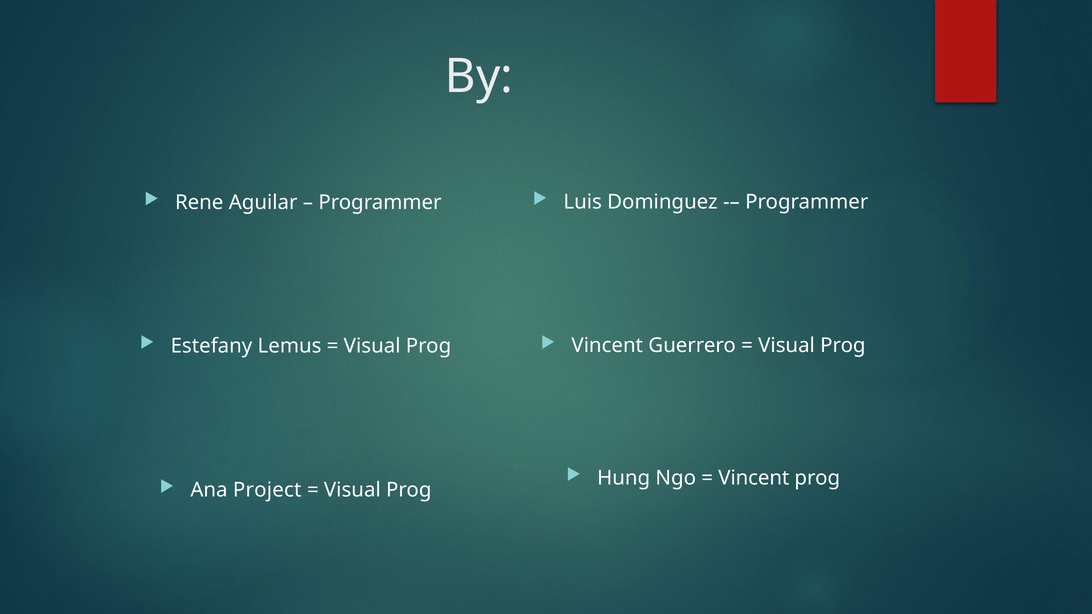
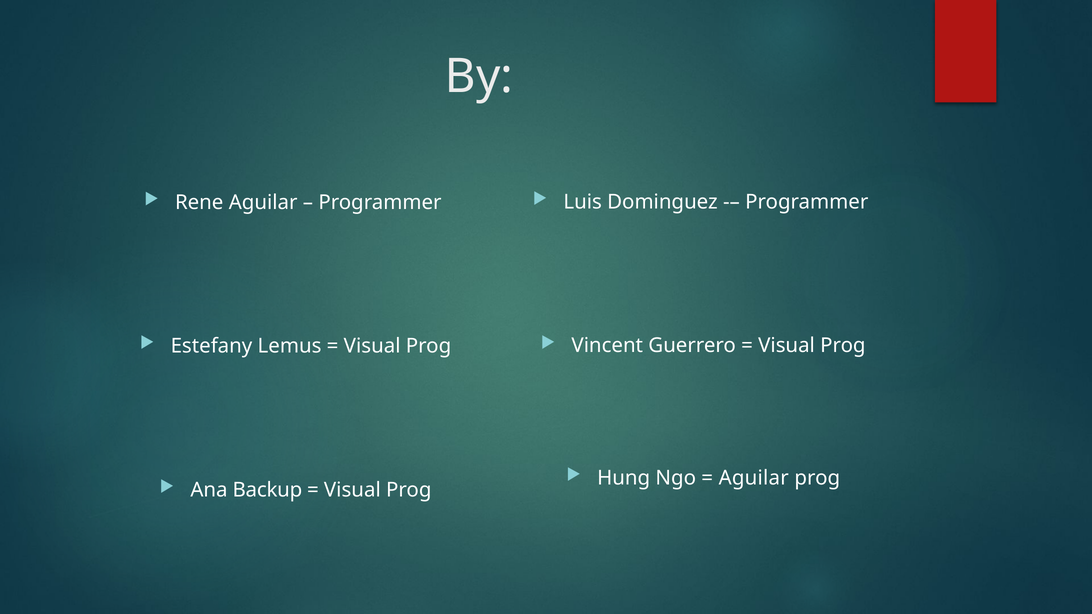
Vincent: Vincent -> Aguilar (754, 478)
Project: Project -> Backup (267, 490)
